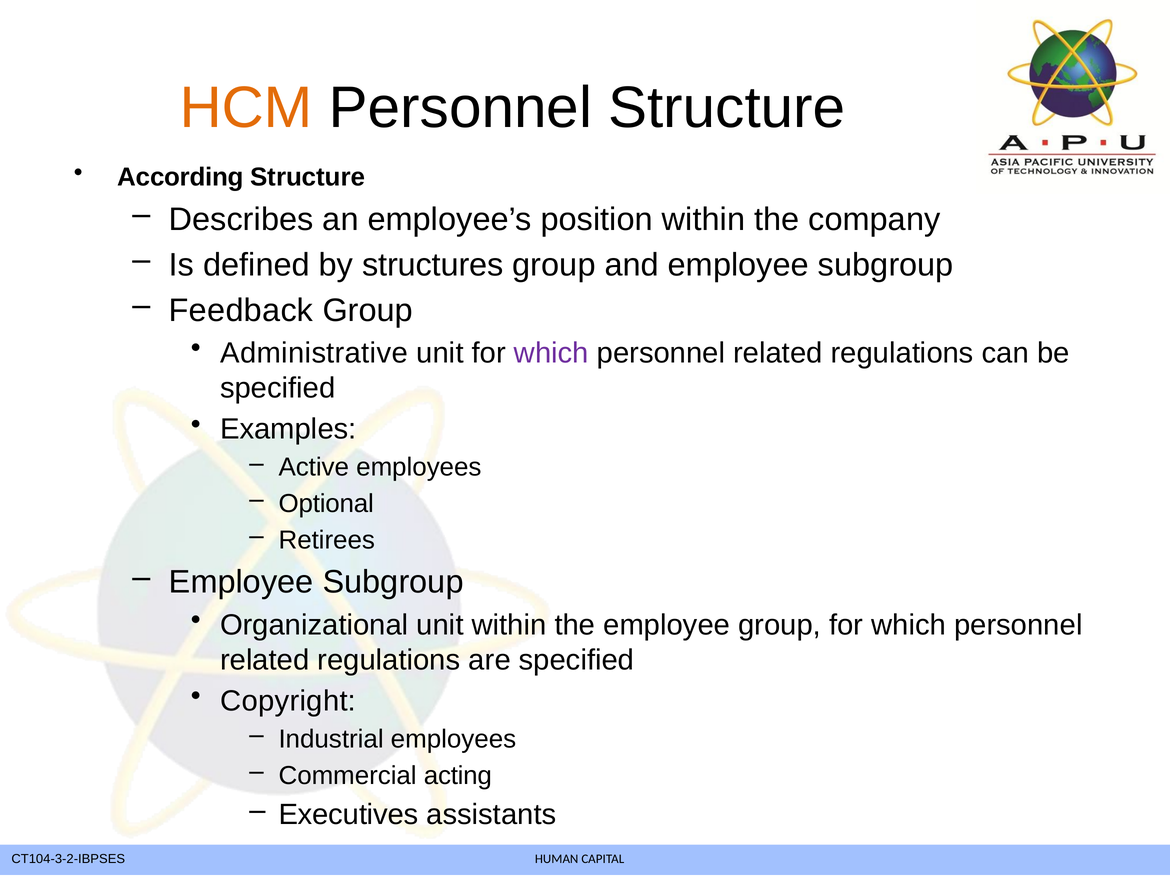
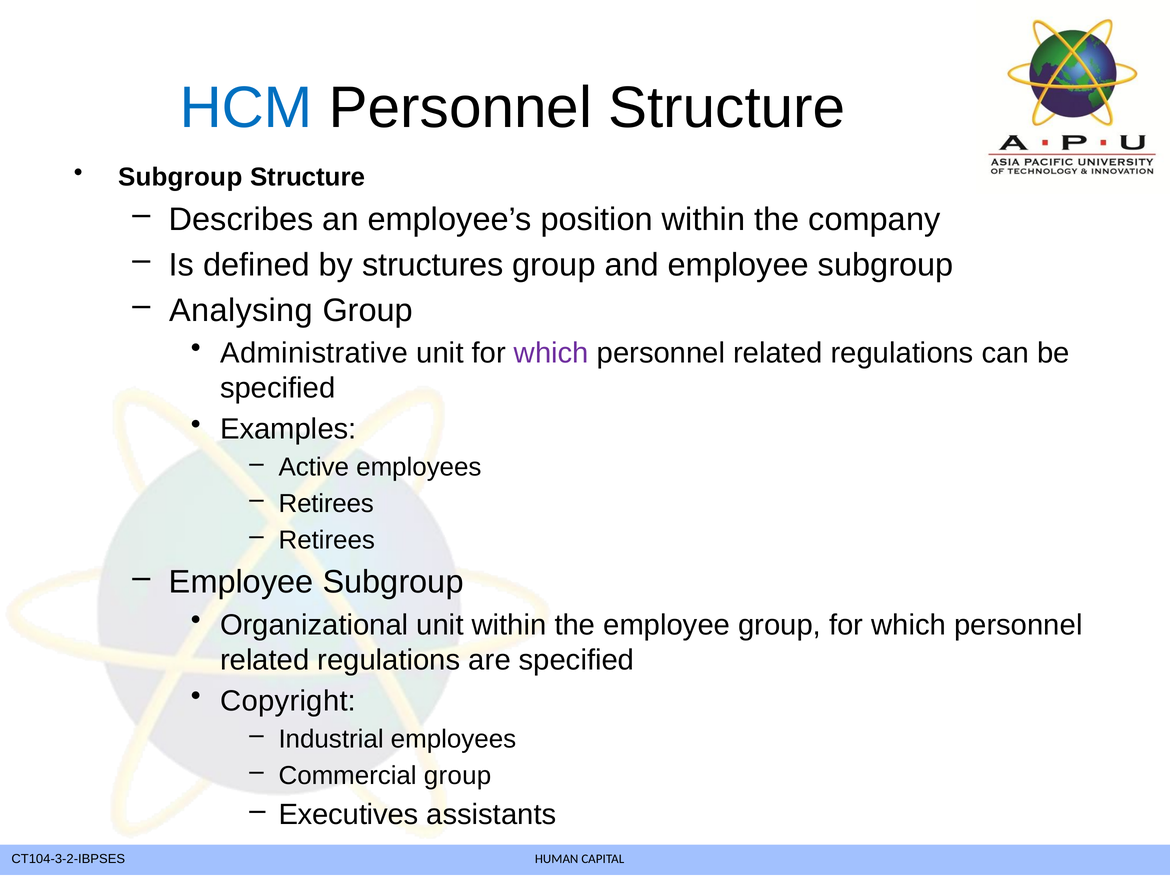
HCM colour: orange -> blue (246, 108)
According: According -> Subgroup (180, 177)
Feedback: Feedback -> Analysing (241, 310)
Optional: Optional -> Retirees (326, 503)
Commercial acting: acting -> group (458, 775)
